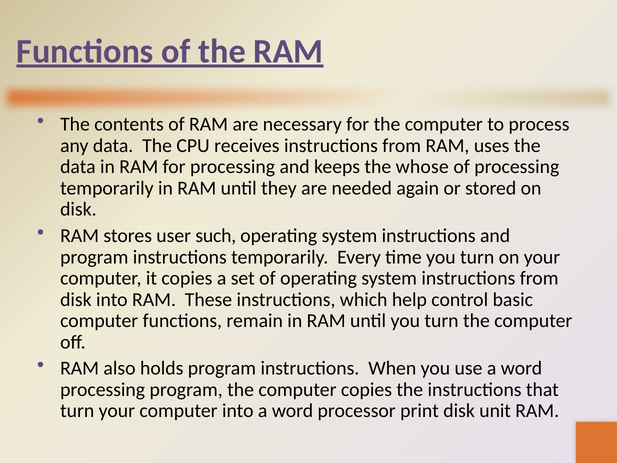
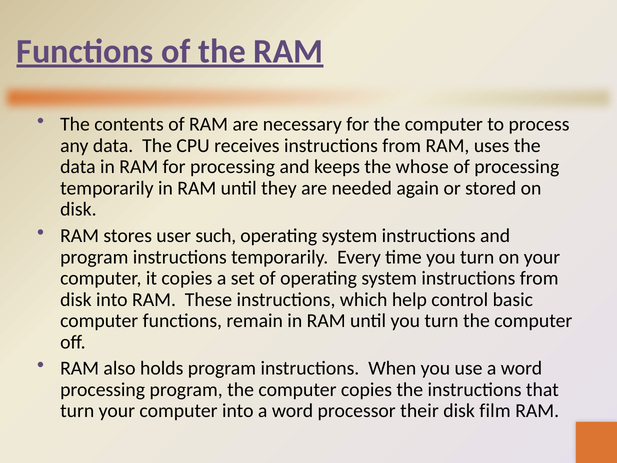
print: print -> their (419, 411)
unit: unit -> film (495, 411)
